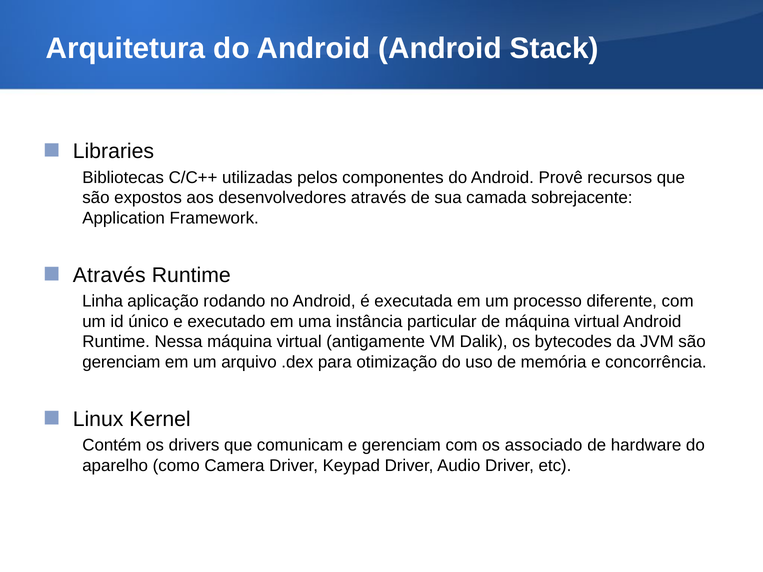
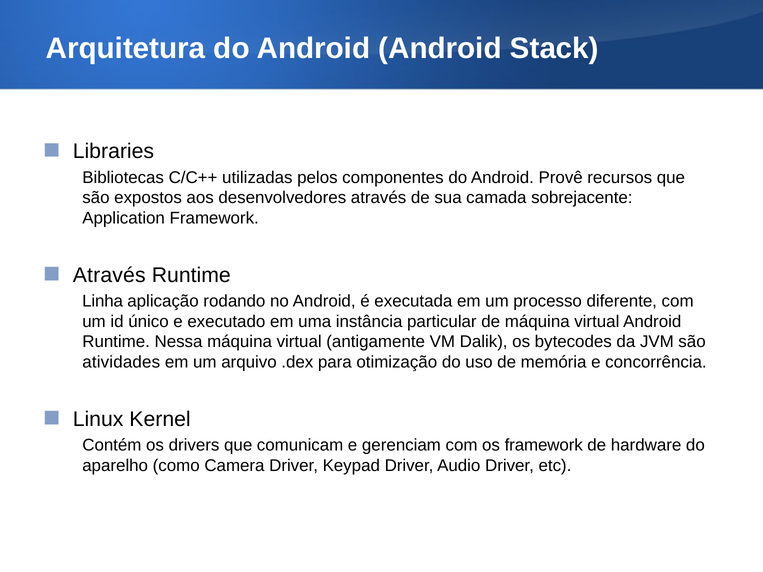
gerenciam: gerenciam -> atividades (121, 362)
os associado: associado -> framework (544, 445)
